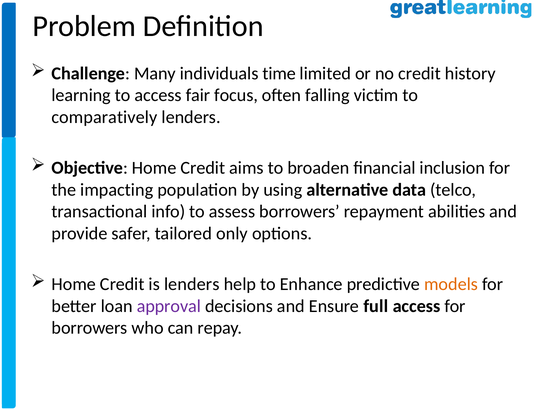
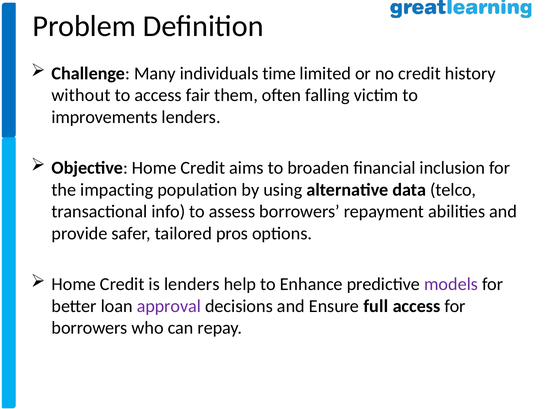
learning: learning -> without (81, 95)
focus: focus -> them (236, 95)
comparatively: comparatively -> improvements (105, 117)
only: only -> pros (232, 233)
models colour: orange -> purple (451, 284)
